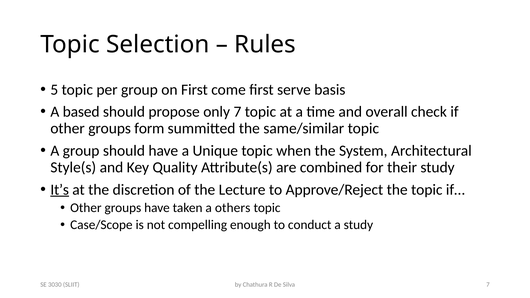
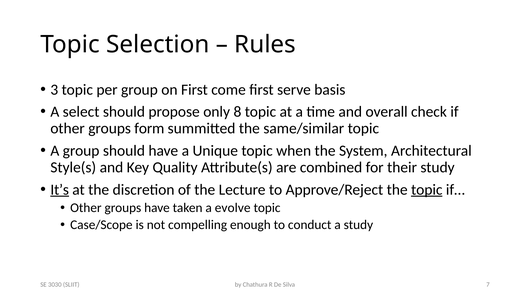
5: 5 -> 3 (54, 90)
based: based -> select (81, 112)
only 7: 7 -> 8 (237, 112)
topic underline: none -> present (427, 190)
others: others -> evolve (233, 208)
